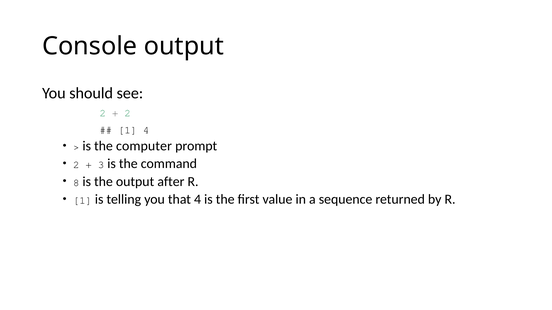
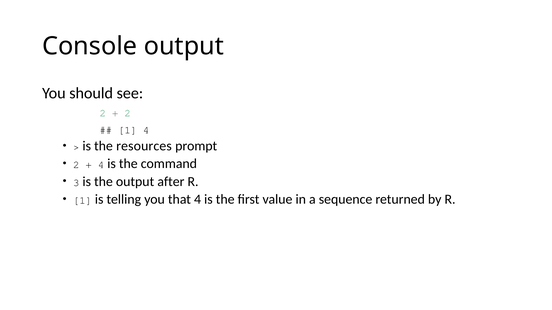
computer: computer -> resources (144, 146)
3: 3 -> 4 (101, 165)
8: 8 -> 3 (76, 183)
